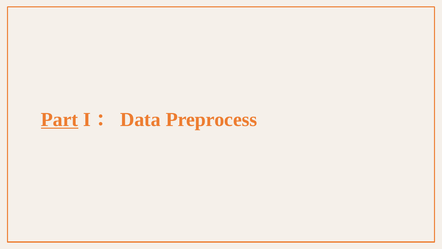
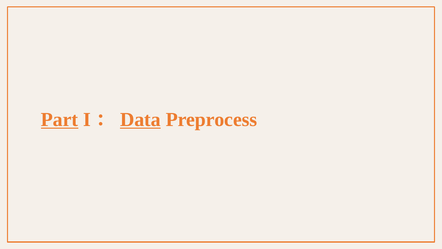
Data underline: none -> present (140, 120)
